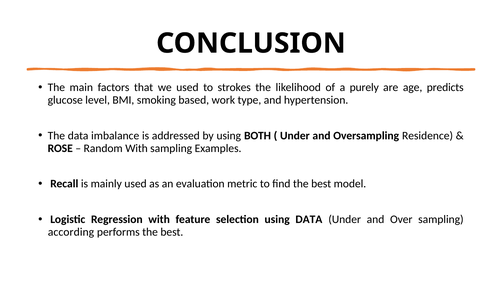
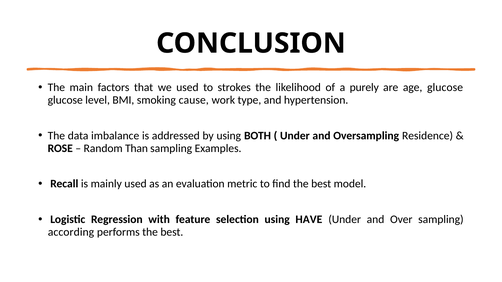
age predicts: predicts -> glucose (445, 88)
based: based -> cause (194, 100)
Random With: With -> Than (137, 148)
using DATA: DATA -> HAVE (309, 220)
